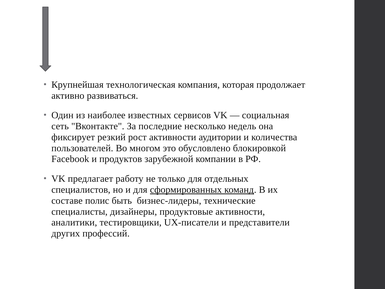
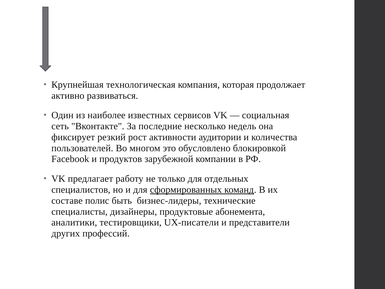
продуктовые активности: активности -> абонемента (240, 211)
